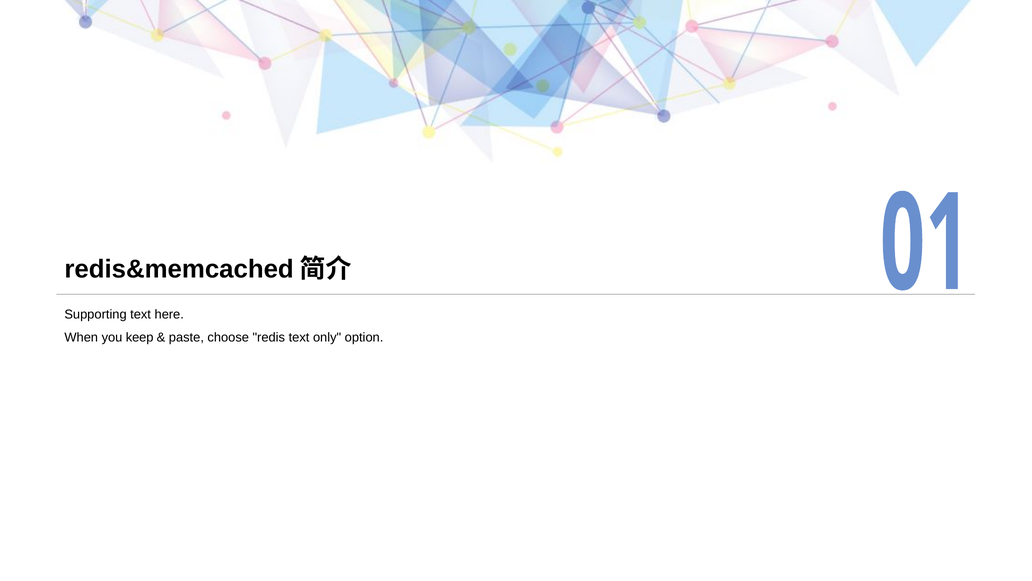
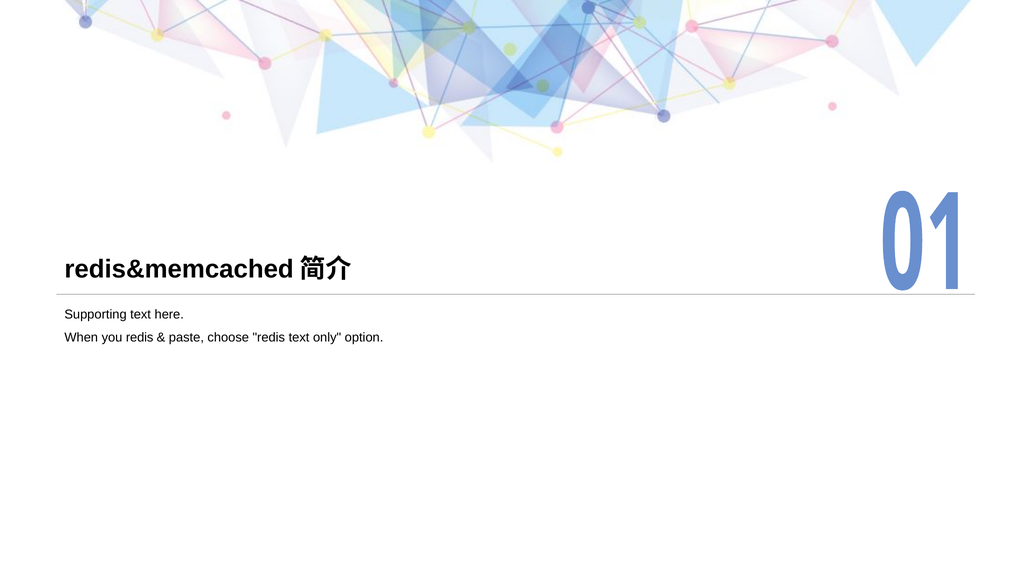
you keep: keep -> redis (140, 337)
